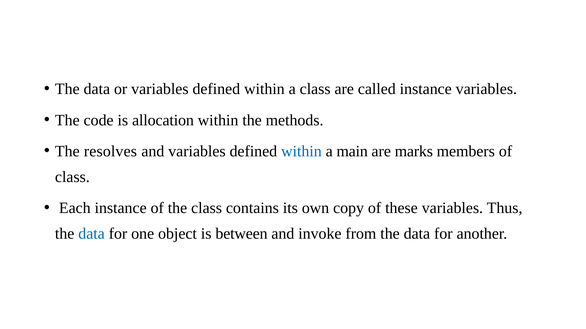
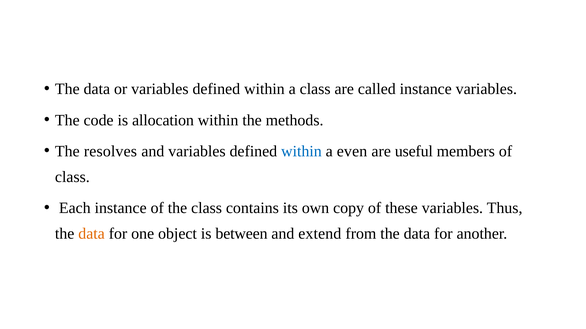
main: main -> even (352, 152)
marks: marks -> useful (414, 152)
data colour: blue -> orange (92, 234)
invoke: invoke -> extend (320, 234)
